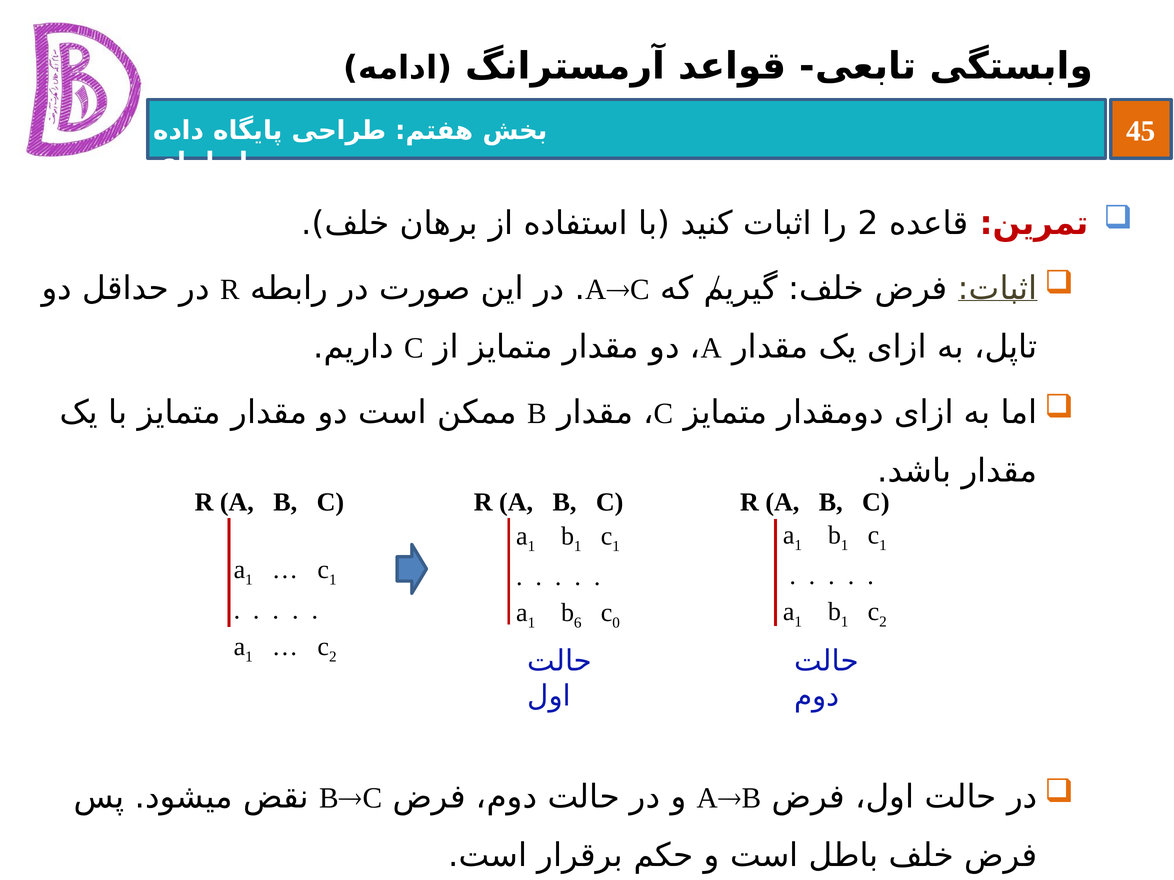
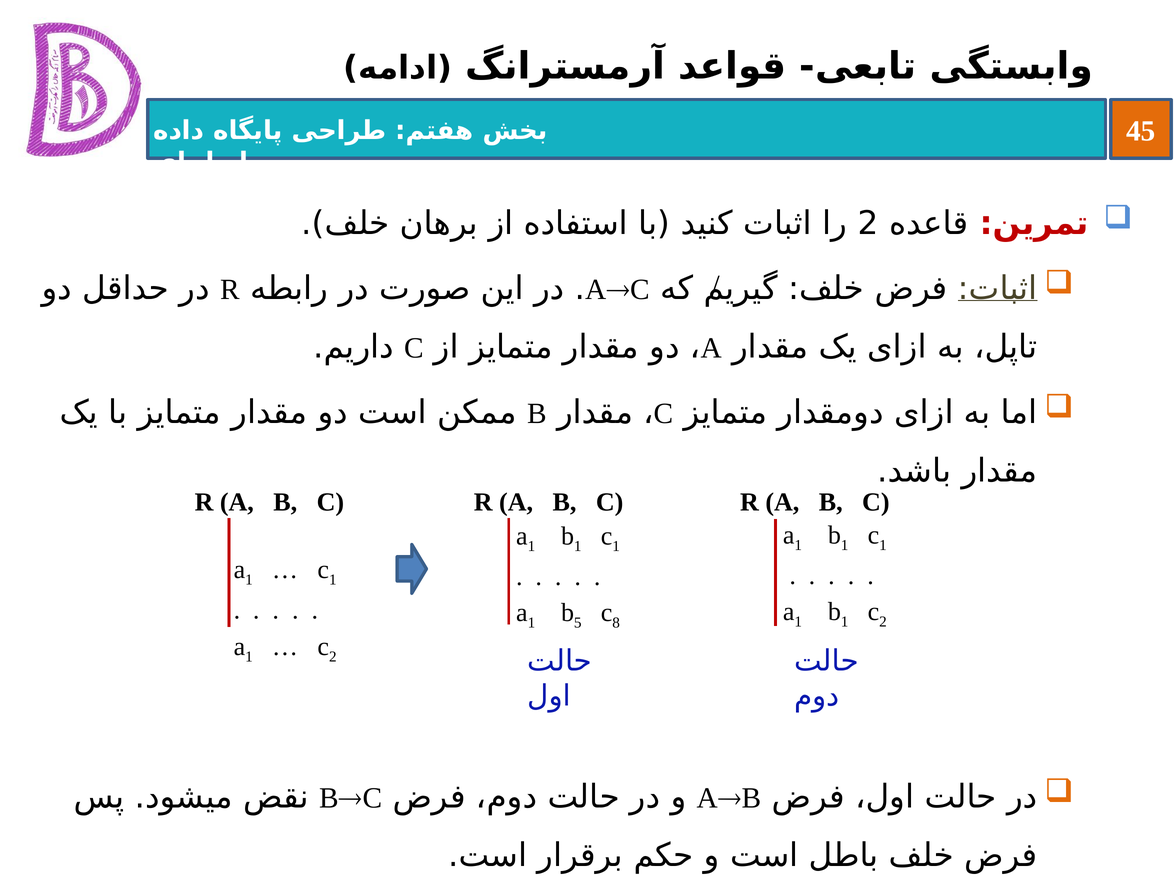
6: 6 -> 5 (578, 623)
0: 0 -> 8 (616, 623)
